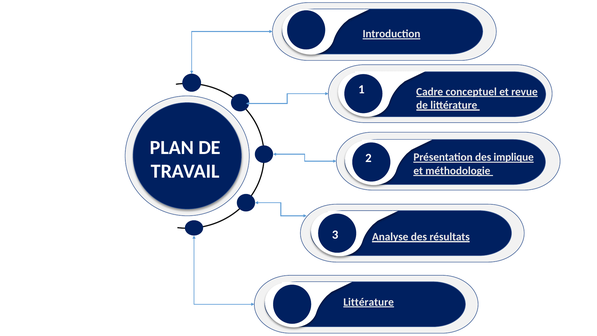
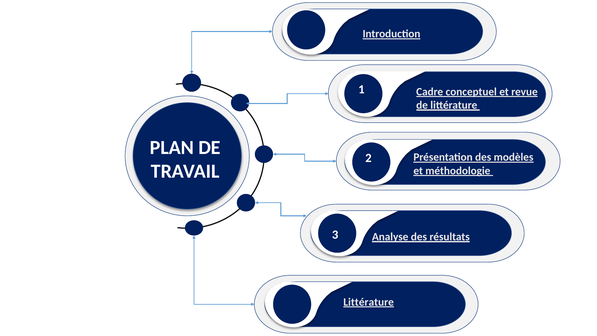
implique: implique -> modèles (514, 157)
